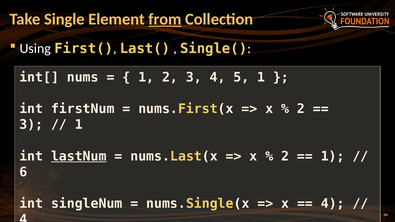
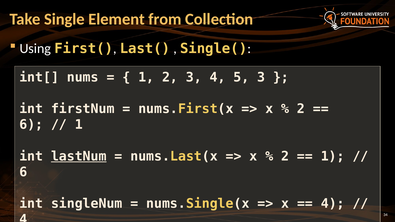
from underline: present -> none (165, 19)
5 1: 1 -> 3 (261, 77)
3: 3 -> 6 (31, 125)
